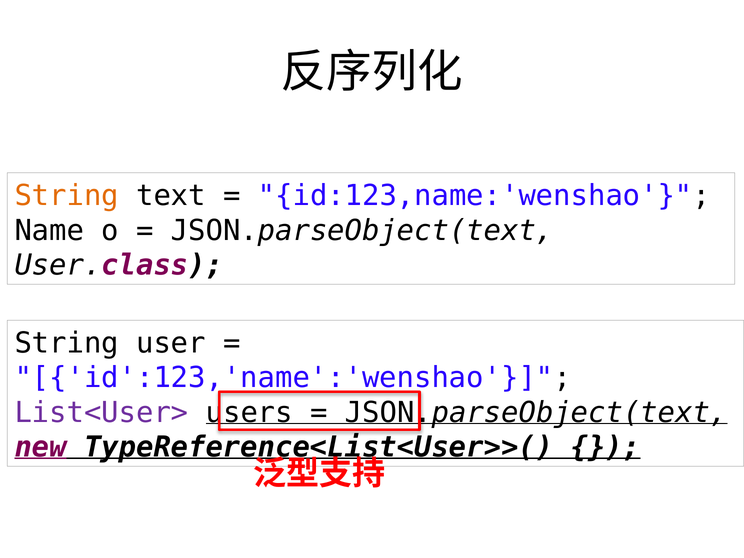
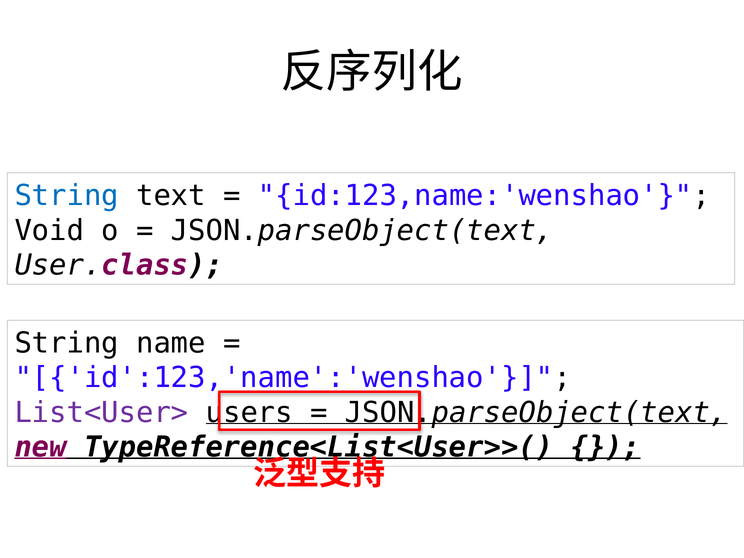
String colour: orange -> blue (67, 196)
Name: Name -> Void (49, 231)
user: user -> name (171, 343)
